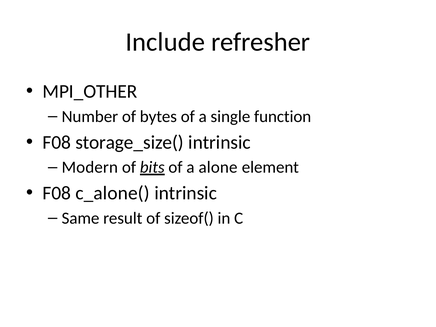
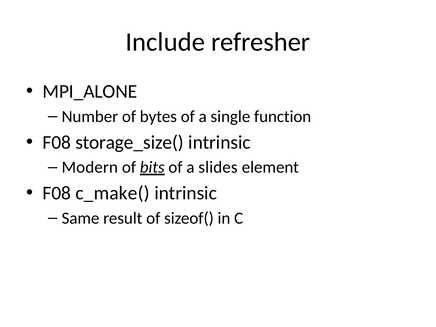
MPI_OTHER: MPI_OTHER -> MPI_ALONE (90, 91)
alone: alone -> slides (218, 167)
c_alone(: c_alone( -> c_make( (113, 193)
